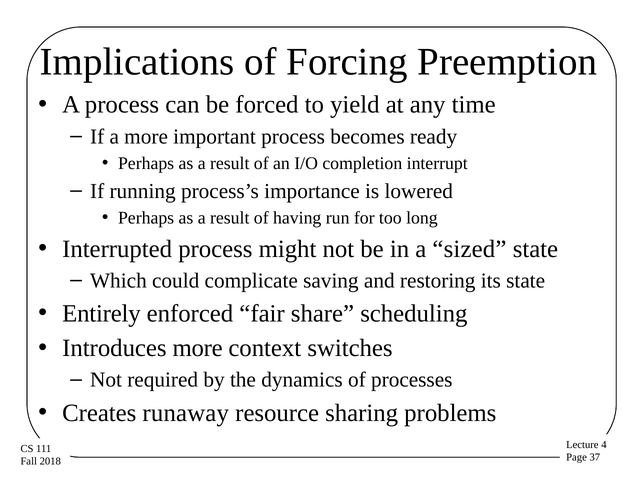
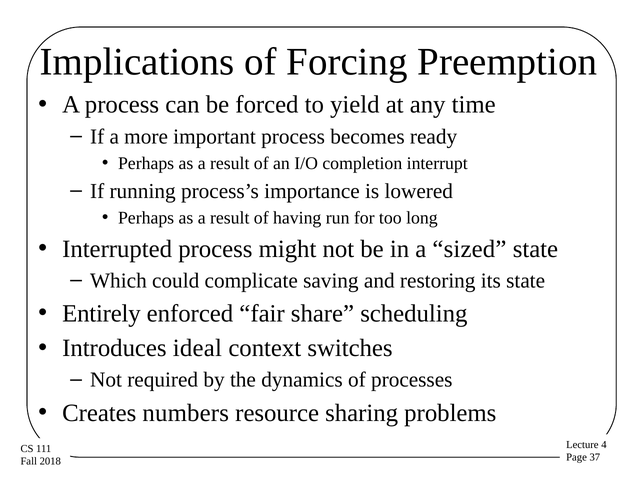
Introduces more: more -> ideal (197, 348)
runaway: runaway -> numbers (186, 412)
